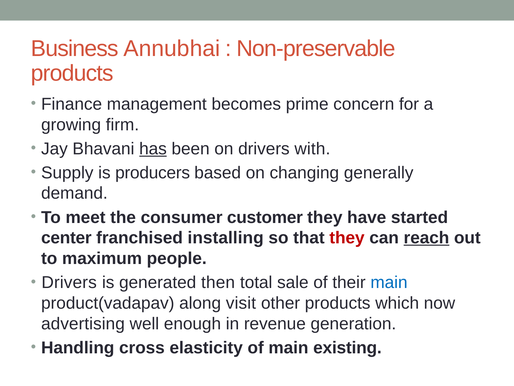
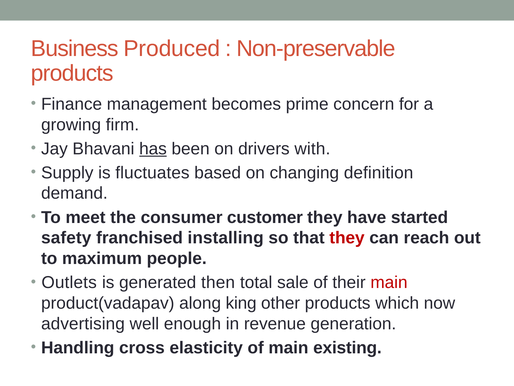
Annubhai: Annubhai -> Produced (172, 48)
producers: producers -> fluctuates (152, 173)
generally: generally -> definition (379, 173)
center: center -> safety (66, 238)
reach underline: present -> none (426, 238)
Drivers: Drivers -> Outlets (69, 282)
main colour: blue -> red (389, 282)
visit: visit -> king (241, 303)
